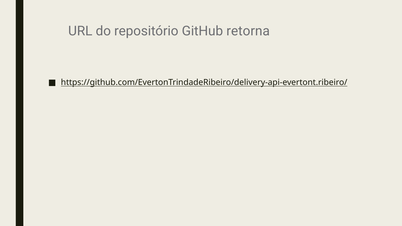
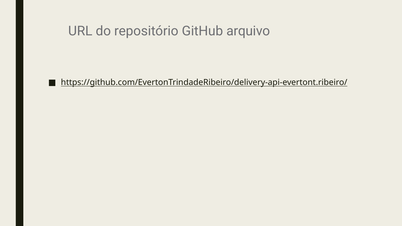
retorna: retorna -> arquivo (248, 31)
